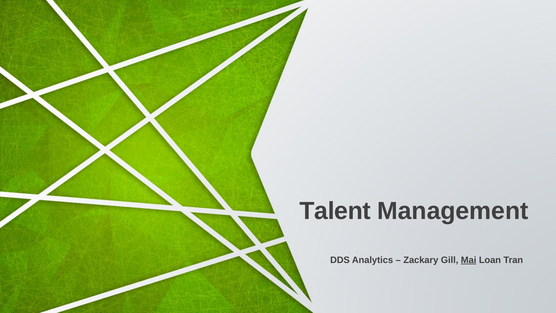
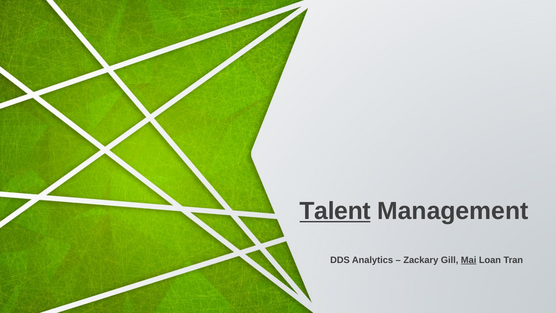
Talent underline: none -> present (335, 211)
